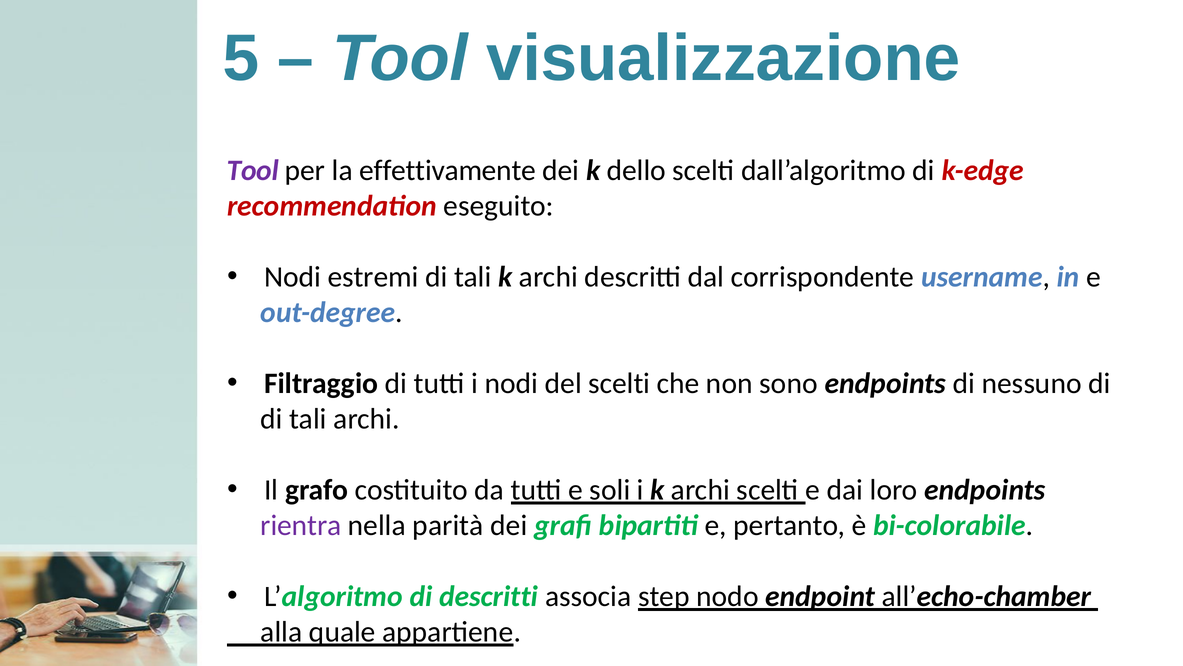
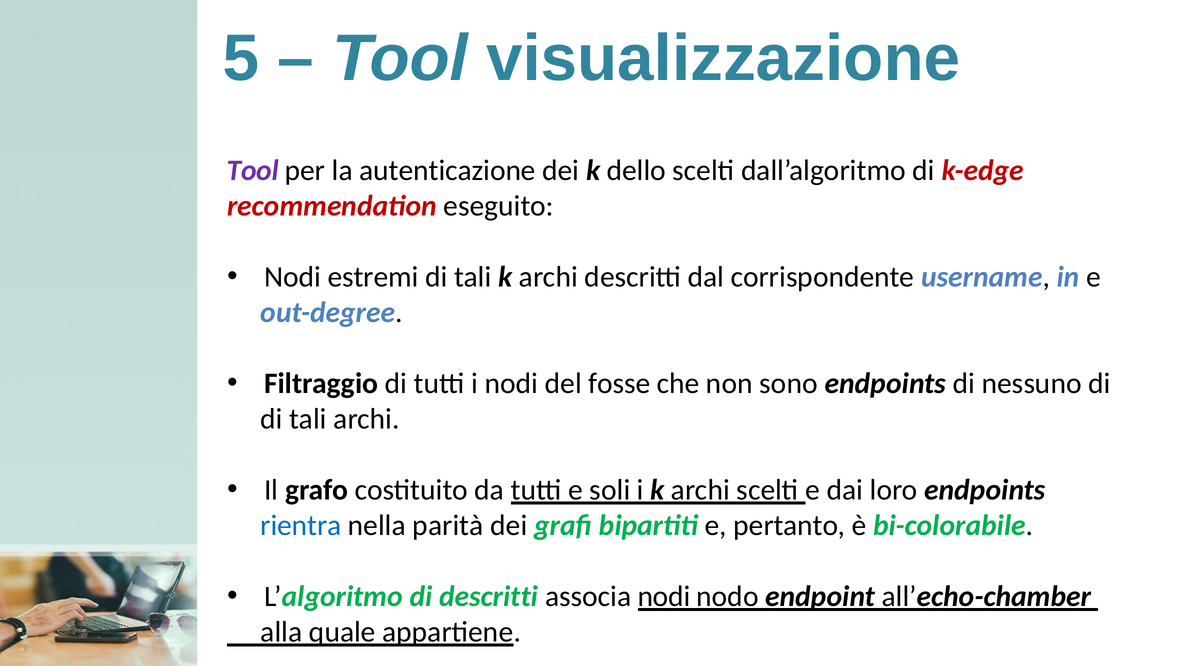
effettivamente: effettivamente -> autenticazione (448, 170)
del scelti: scelti -> fosse (619, 383)
rientra colour: purple -> blue (301, 525)
associa step: step -> nodi (664, 596)
